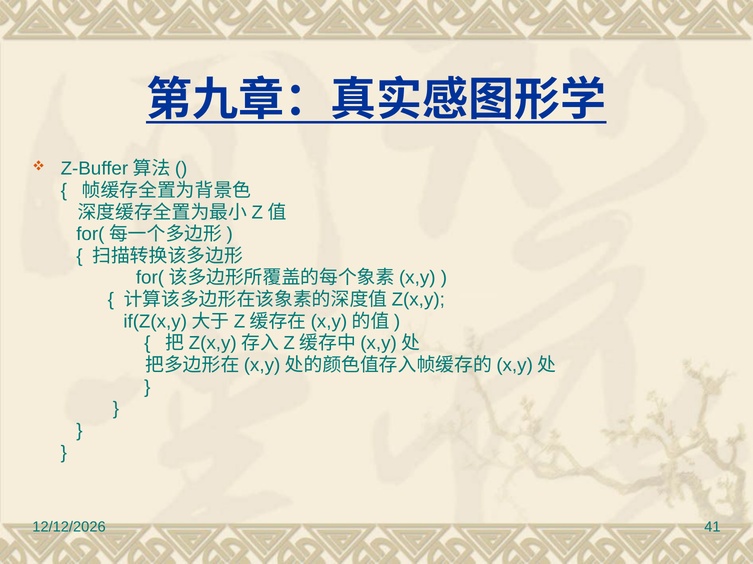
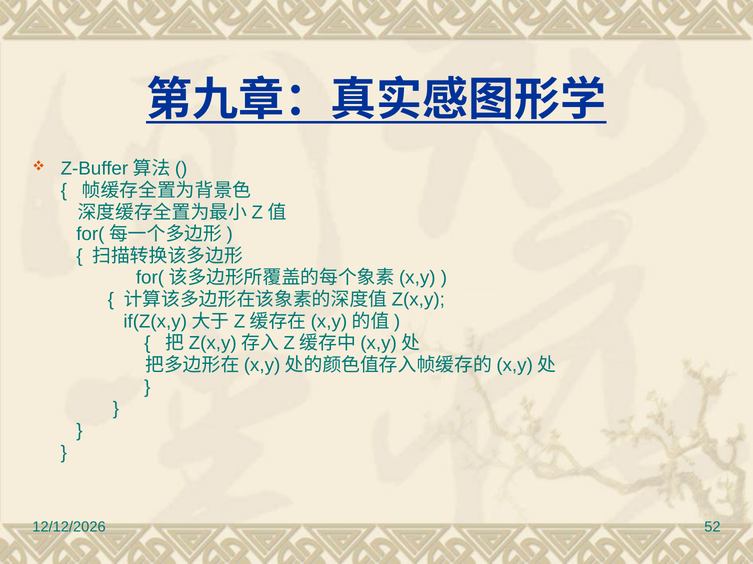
41: 41 -> 52 (712, 528)
